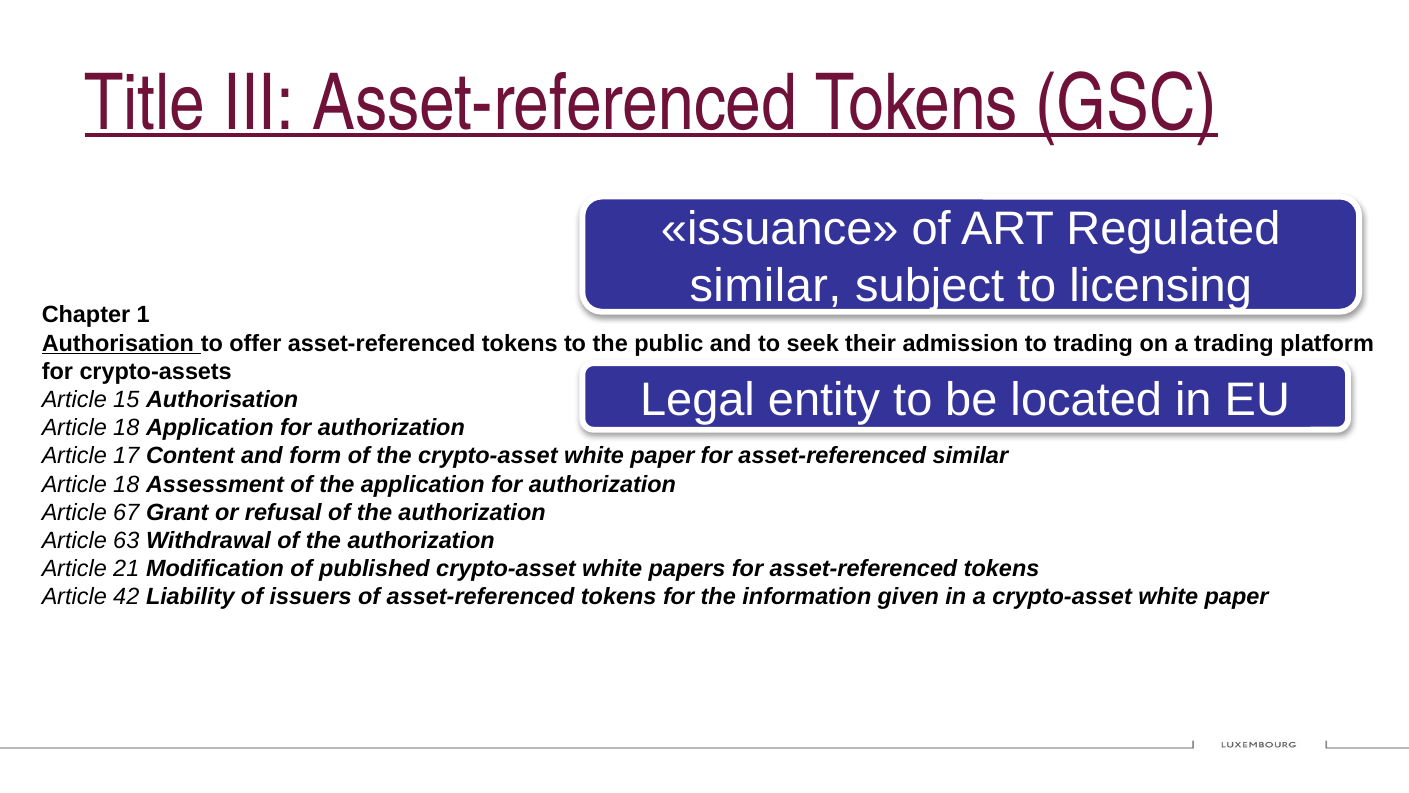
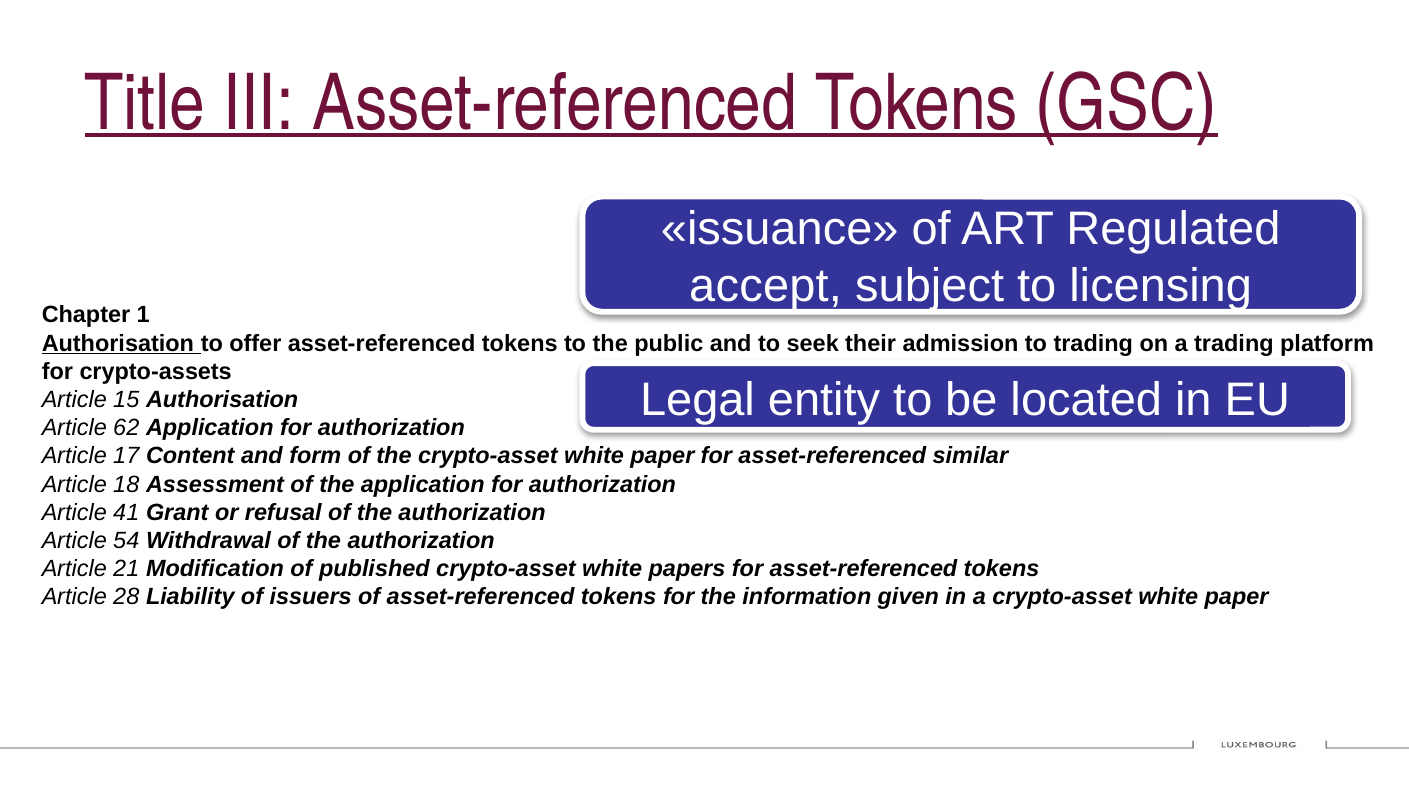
similar: similar -> accept (766, 285)
18: 18 -> 62 (126, 428)
67: 67 -> 41 (126, 512)
63: 63 -> 54 (126, 540)
42: 42 -> 28 (126, 597)
